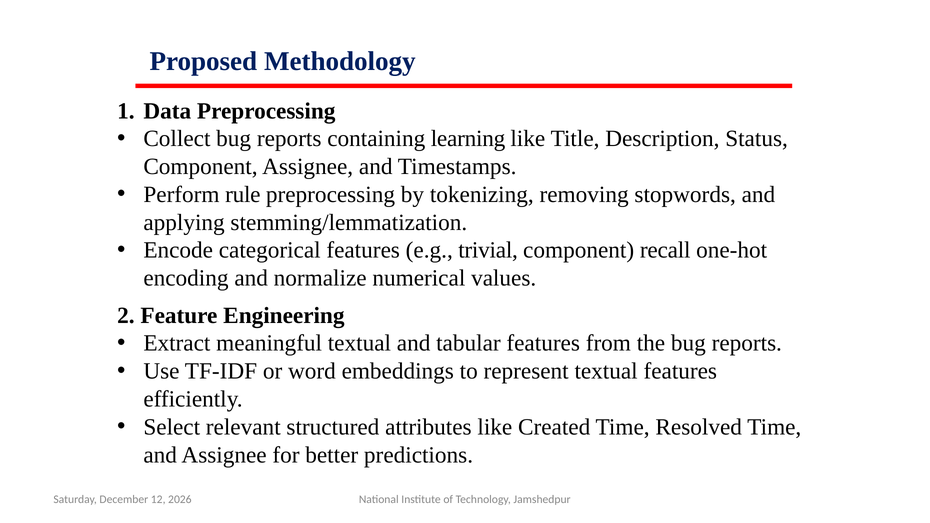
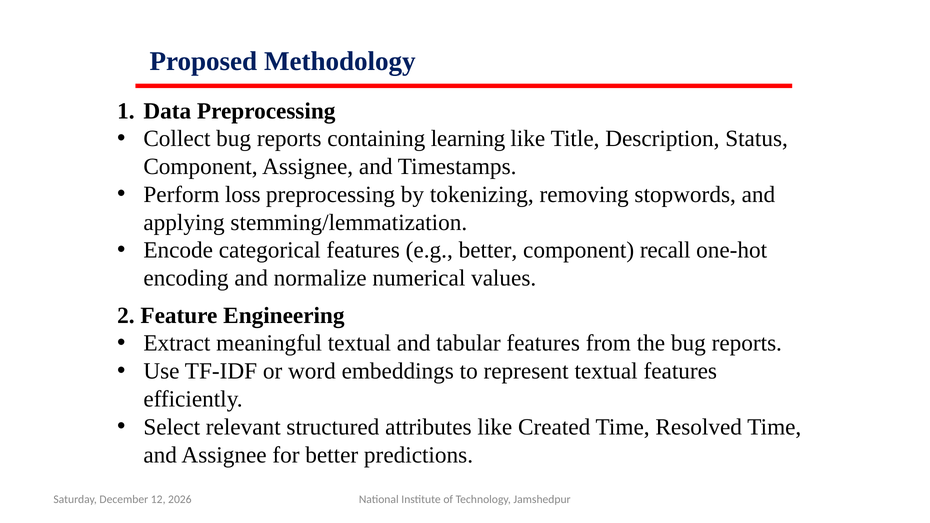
rule: rule -> loss (243, 195)
e.g trivial: trivial -> better (488, 250)
